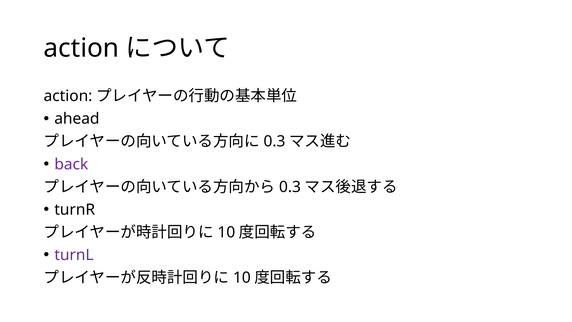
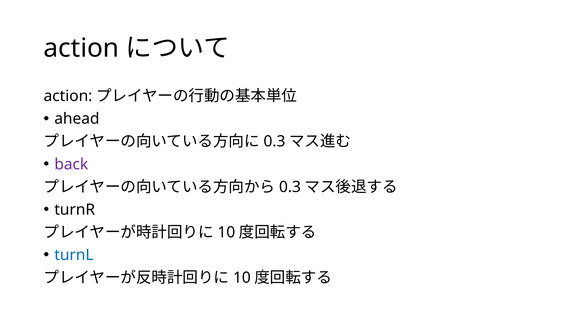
turnL colour: purple -> blue (74, 255)
